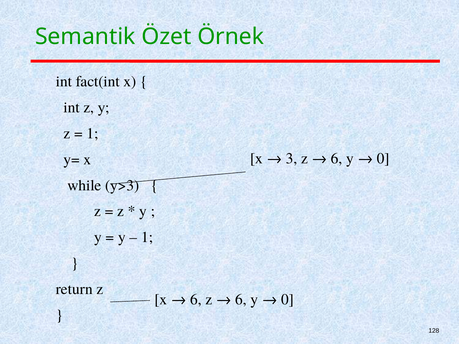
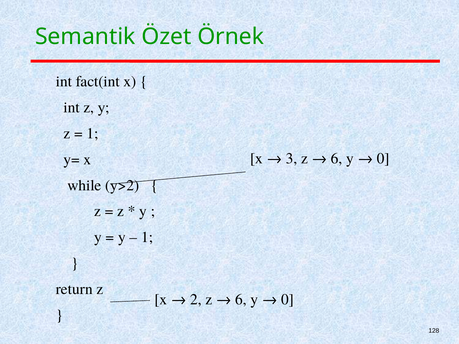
y>3: y>3 -> y>2 (122, 185)
6: 6 -> 2 (196, 300)
